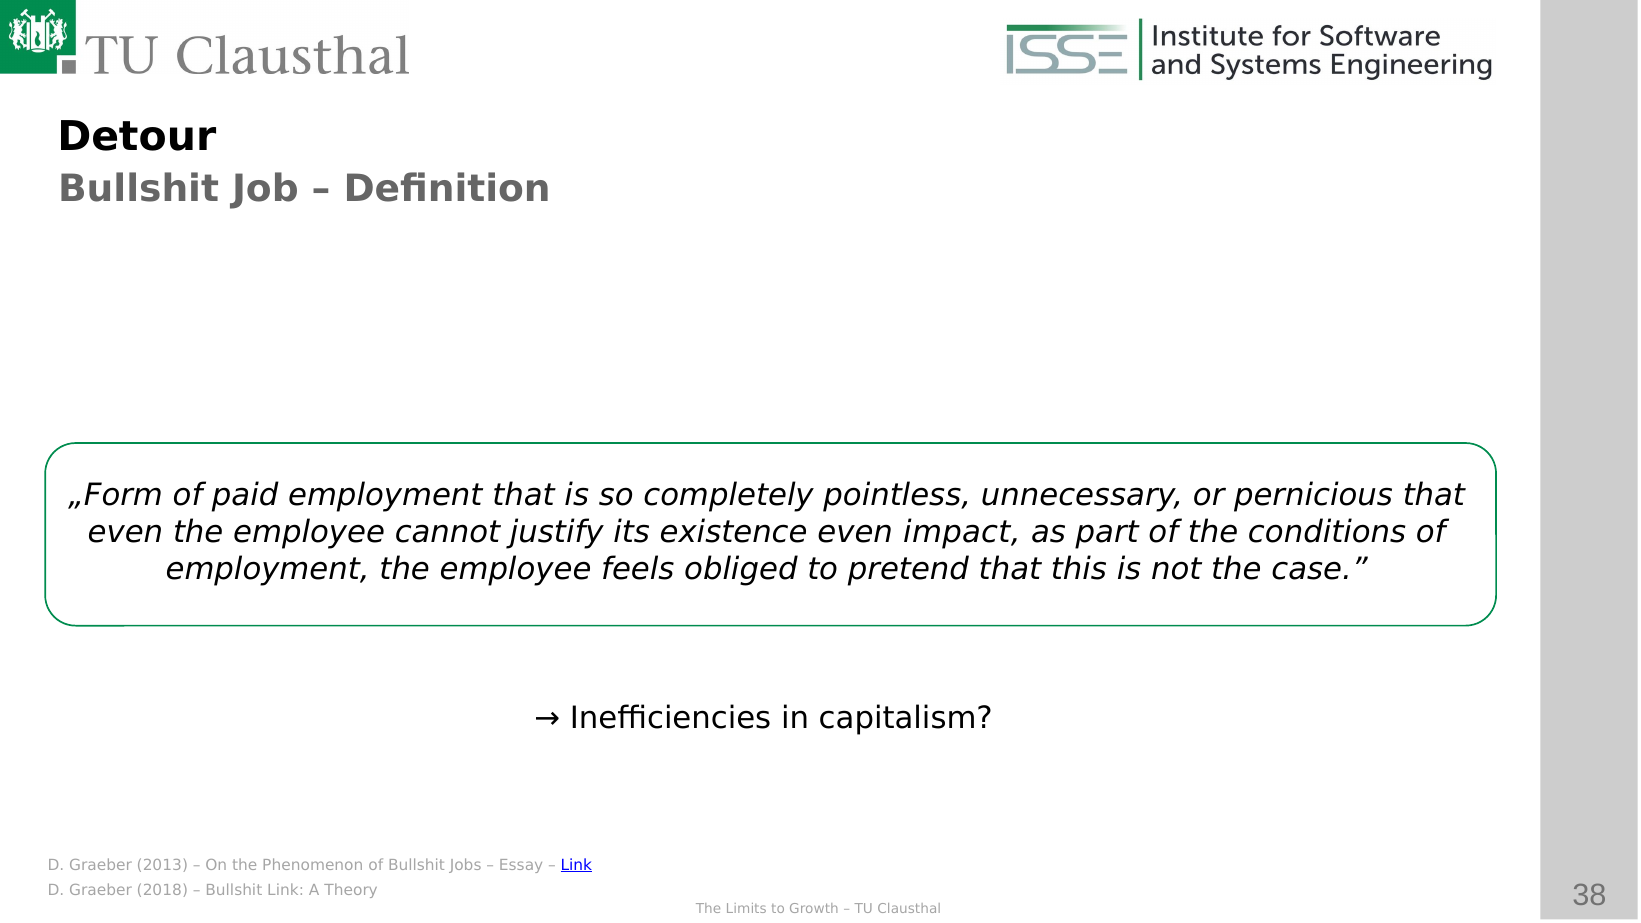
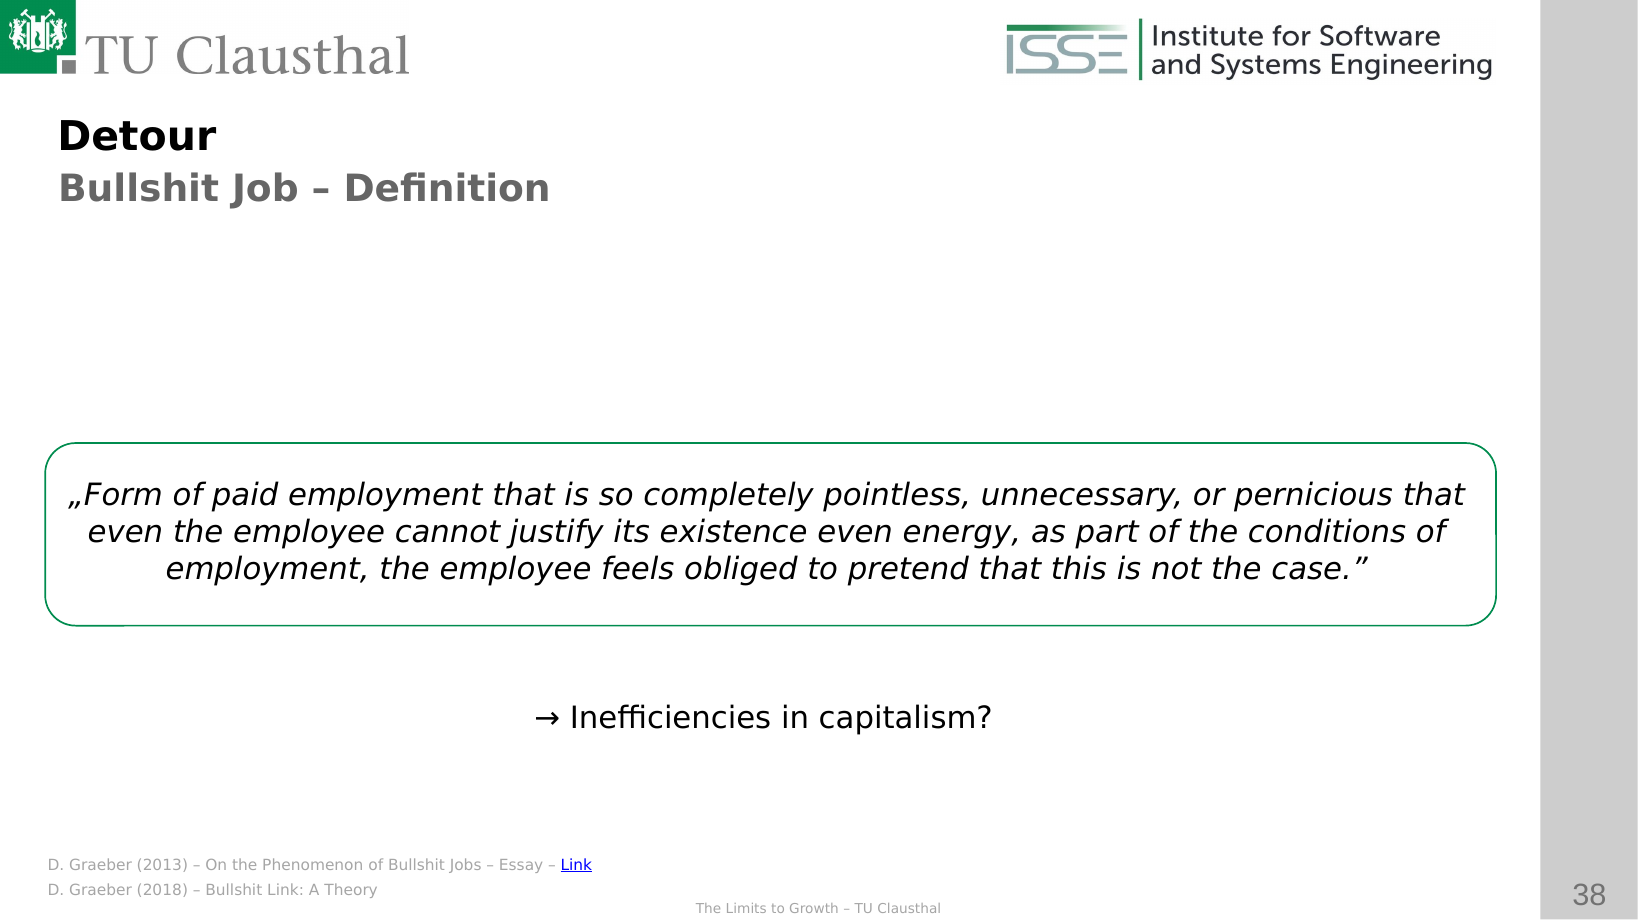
impact: impact -> energy (962, 532)
